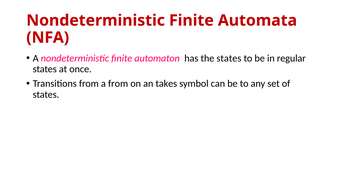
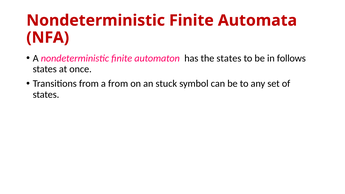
regular: regular -> follows (291, 58)
takes: takes -> stuck (166, 84)
